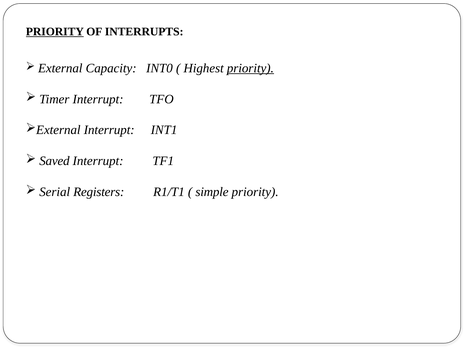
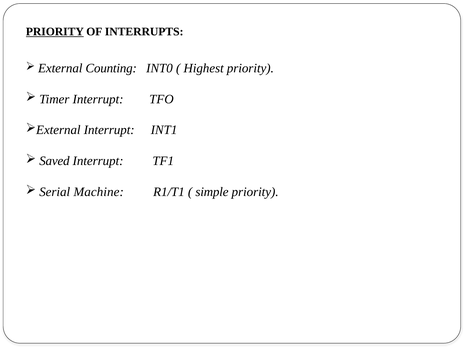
Capacity: Capacity -> Counting (111, 68)
priority underline: present -> none (250, 68)
Registers: Registers -> Machine (99, 192)
